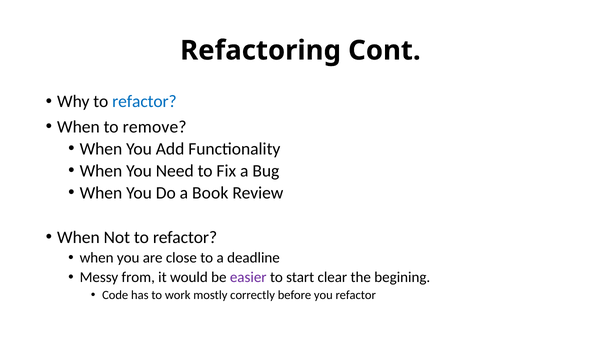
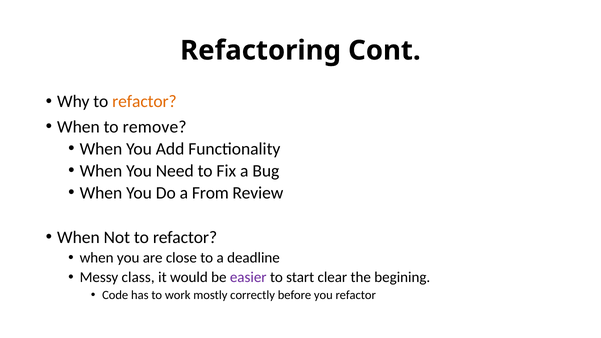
refactor colour: blue -> orange (144, 102)
Book: Book -> From (210, 193)
from: from -> class (138, 277)
